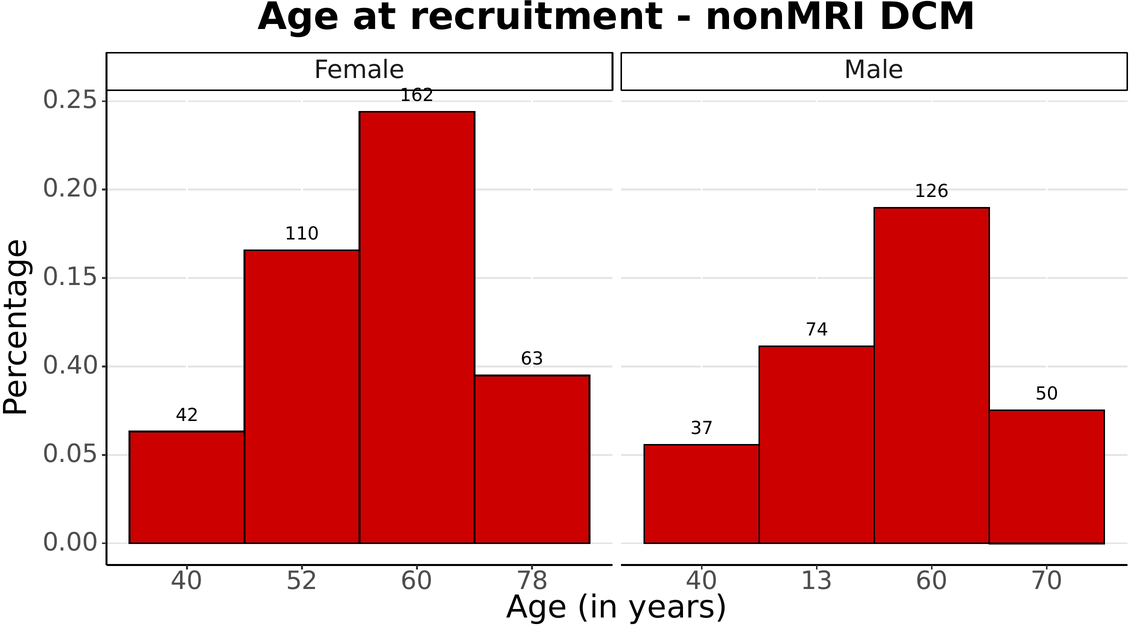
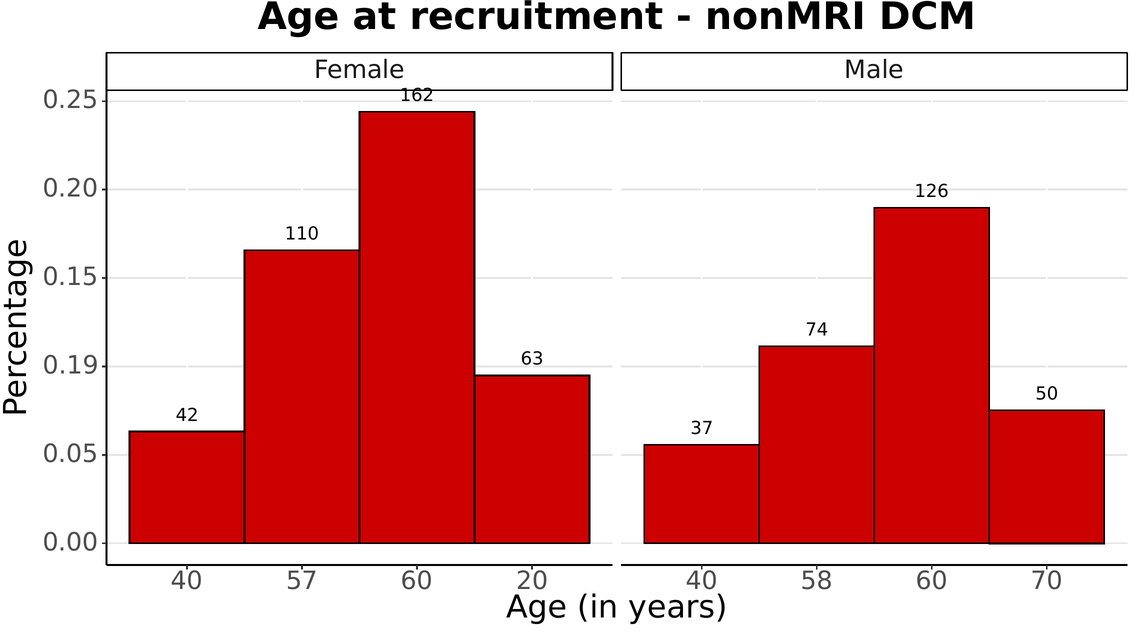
0.40: 0.40 -> 0.19 (71, 365)
52: 52 -> 57 (302, 581)
78: 78 -> 20 (532, 581)
13: 13 -> 58 (817, 581)
